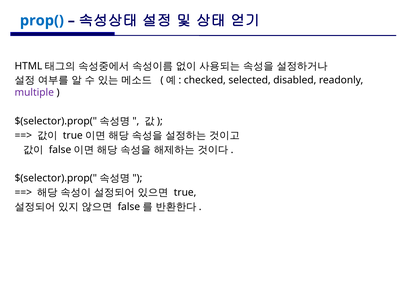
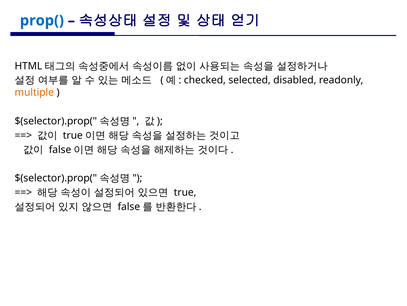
multiple colour: purple -> orange (34, 92)
